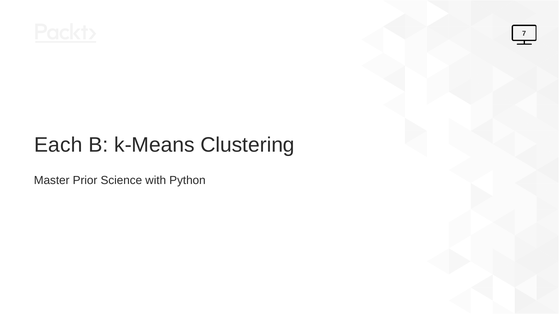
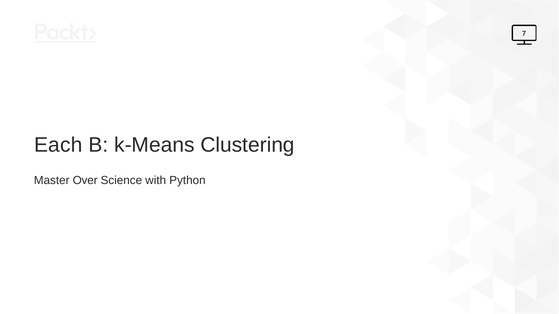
Prior: Prior -> Over (85, 181)
